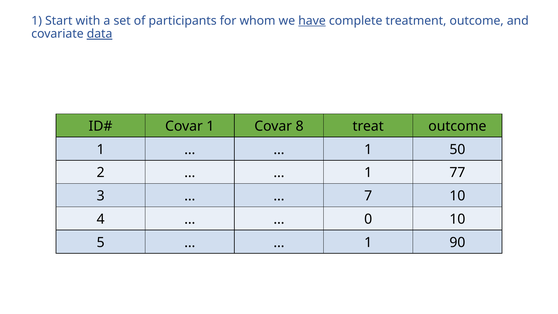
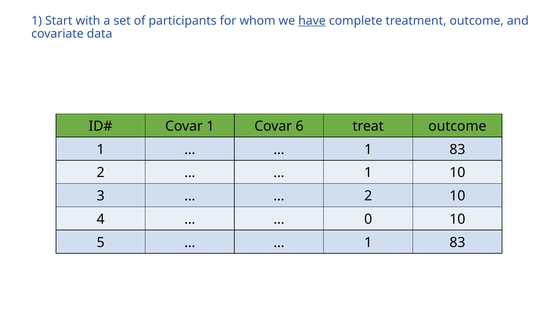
data underline: present -> none (100, 34)
8: 8 -> 6 (300, 126)
50: 50 -> 83 (457, 149)
1 77: 77 -> 10 (457, 173)
7: 7 -> 2 (368, 196)
90: 90 -> 83 (457, 242)
